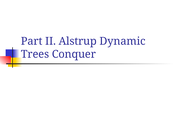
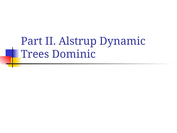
Conquer: Conquer -> Dominic (74, 54)
